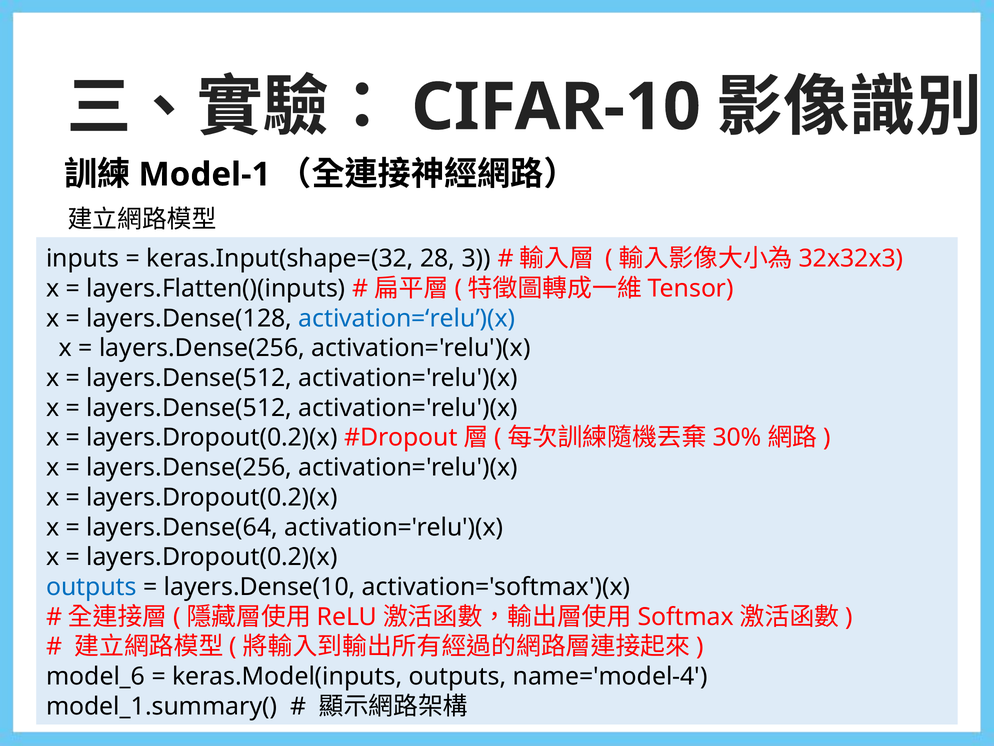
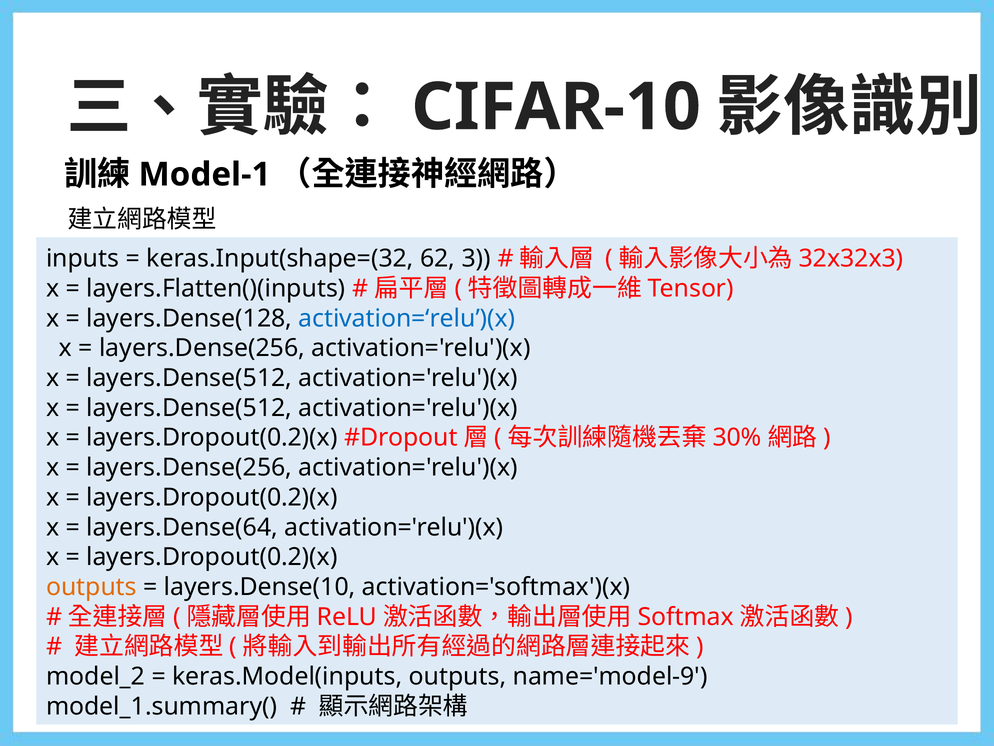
28: 28 -> 62 (438, 259)
outputs colour: blue -> orange (91, 587)
model_6: model_6 -> model_2 (96, 676)
name='model-4: name='model-4 -> name='model-9 (610, 676)
